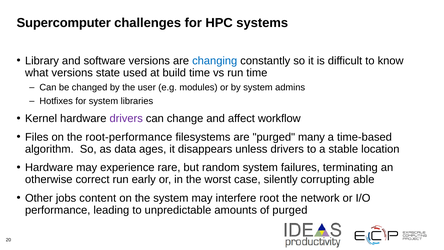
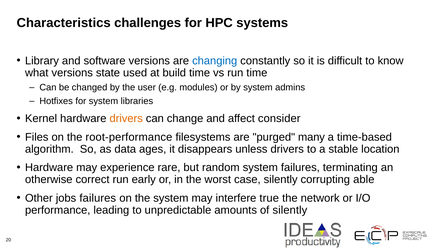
Supercomputer: Supercomputer -> Characteristics (64, 23)
drivers colour: purple -> orange (126, 119)
workflow: workflow -> consider (279, 119)
jobs content: content -> failures (98, 198)
root: root -> true (269, 198)
of purged: purged -> silently (290, 210)
